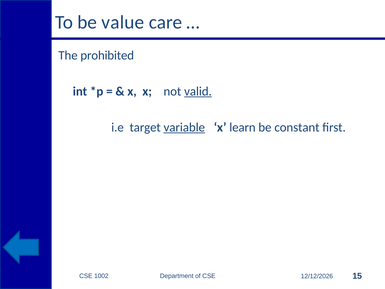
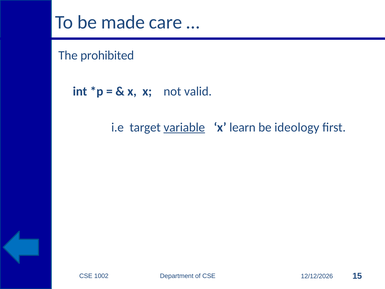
value: value -> made (123, 22)
valid underline: present -> none (198, 91)
constant: constant -> ideology (297, 127)
